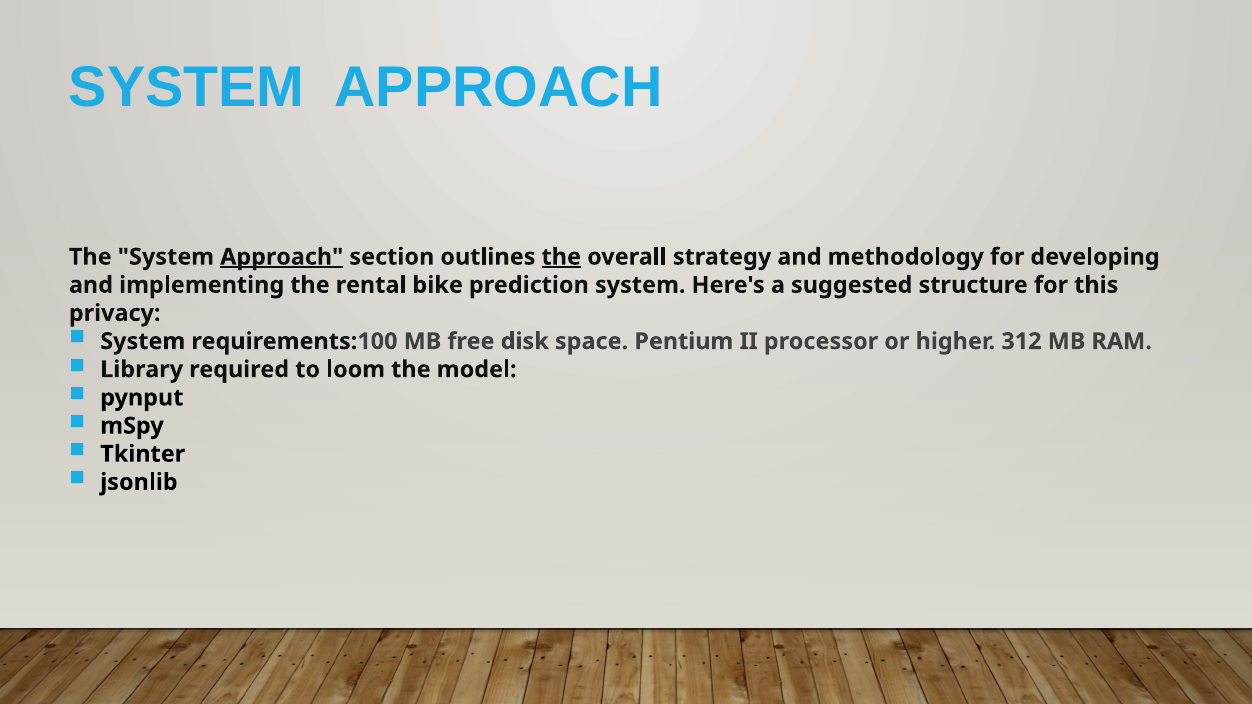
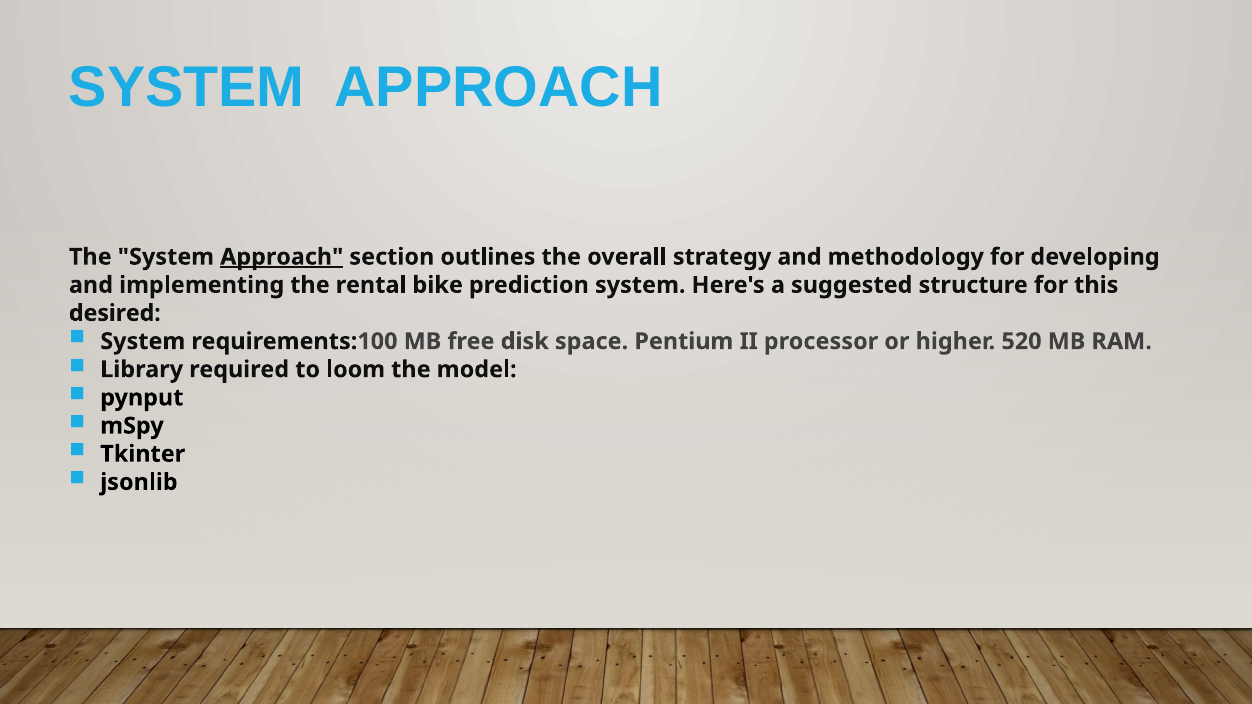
the underline: present -> none (561, 257)
privacy: privacy -> desired (115, 313)
312: 312 -> 520 (1022, 341)
